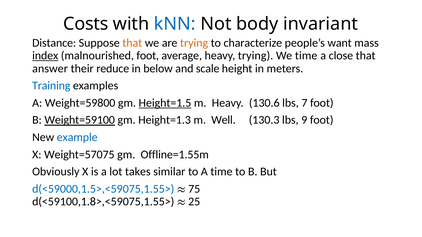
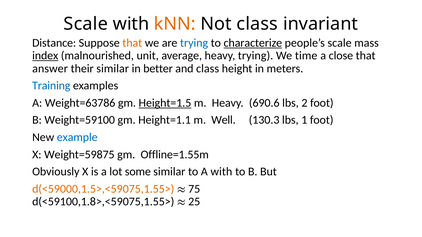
Costs: Costs -> Scale (86, 24)
kNN colour: blue -> orange (175, 24)
Not body: body -> class (257, 24)
trying colour: orange -> blue (194, 43)
characterize underline: none -> present (253, 43)
people’s want: want -> scale (340, 43)
malnourished foot: foot -> unit (148, 56)
their reduce: reduce -> similar (113, 69)
below: below -> better (158, 69)
and scale: scale -> class (208, 69)
Weight=59800: Weight=59800 -> Weight=63786 (80, 103)
130.6: 130.6 -> 690.6 (264, 103)
7: 7 -> 2 (304, 103)
Weight=59100 underline: present -> none (80, 120)
Height=1.3: Height=1.3 -> Height=1.1 (165, 120)
9: 9 -> 1 (304, 120)
Weight=57075: Weight=57075 -> Weight=59875 (79, 155)
takes: takes -> some (138, 172)
A time: time -> with (221, 172)
d(<59000,1.5>,<59075,1.55> colour: blue -> orange (103, 189)
